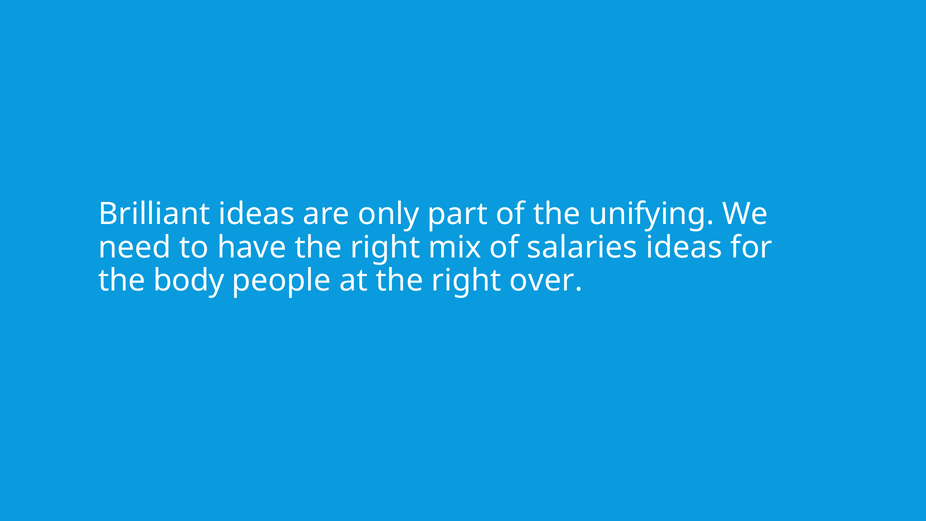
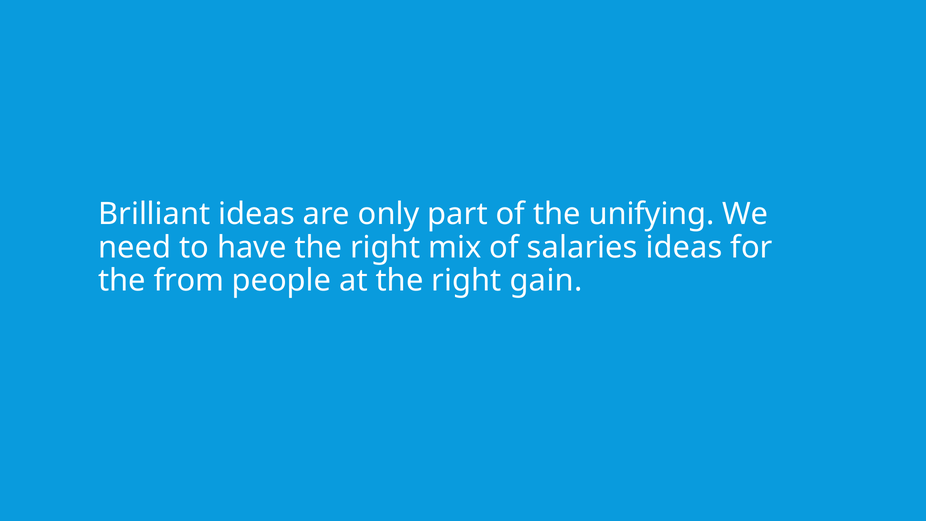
body: body -> from (189, 281)
over: over -> gain (546, 281)
